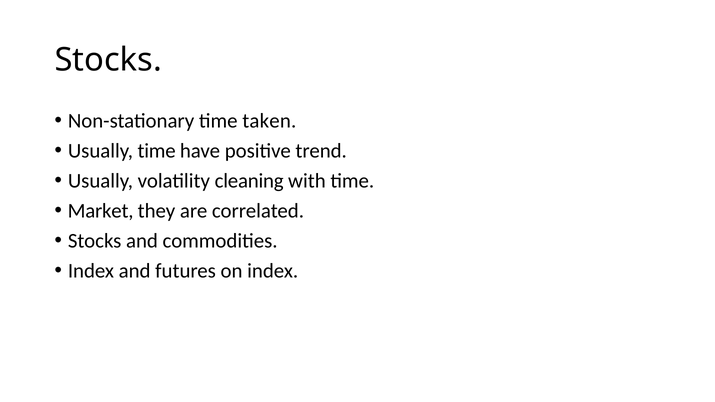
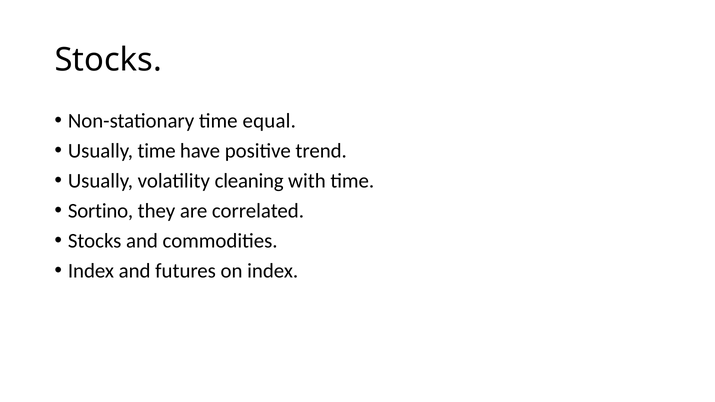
taken: taken -> equal (269, 121)
Market: Market -> Sortino (101, 211)
